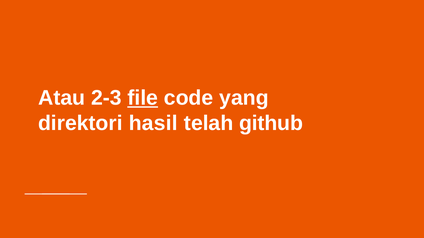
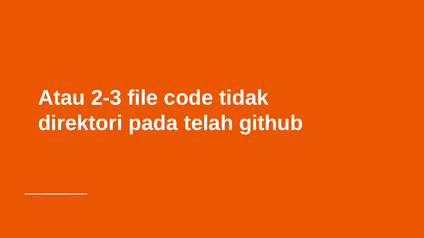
file underline: present -> none (143, 98)
yang: yang -> tidak (244, 98)
hasil: hasil -> pada (153, 123)
